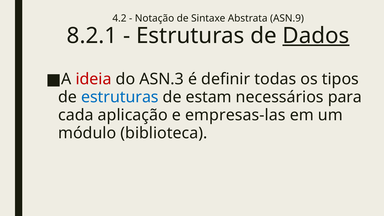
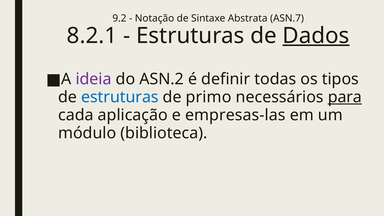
4.2: 4.2 -> 9.2 (119, 18)
ASN.9: ASN.9 -> ASN.7 (287, 18)
ideia colour: red -> purple (94, 79)
ASN.3: ASN.3 -> ASN.2 (162, 79)
estam: estam -> primo (209, 97)
para underline: none -> present (345, 97)
